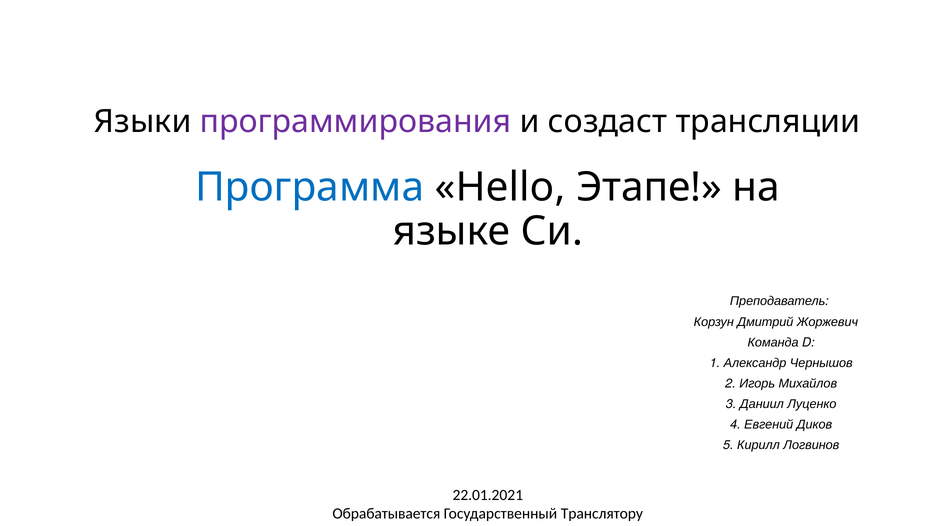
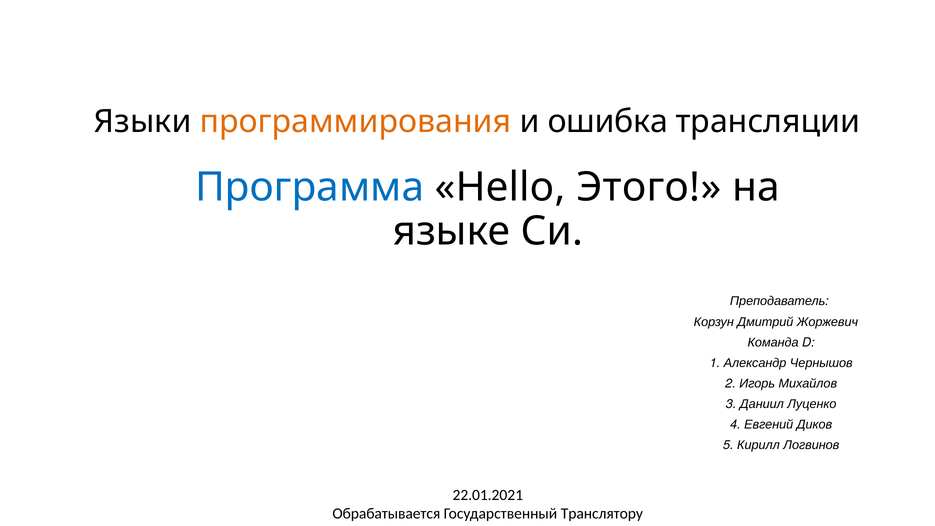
программирования colour: purple -> orange (356, 122)
создаст: создаст -> ошибка (608, 122)
Этапе: Этапе -> Этого (649, 187)
